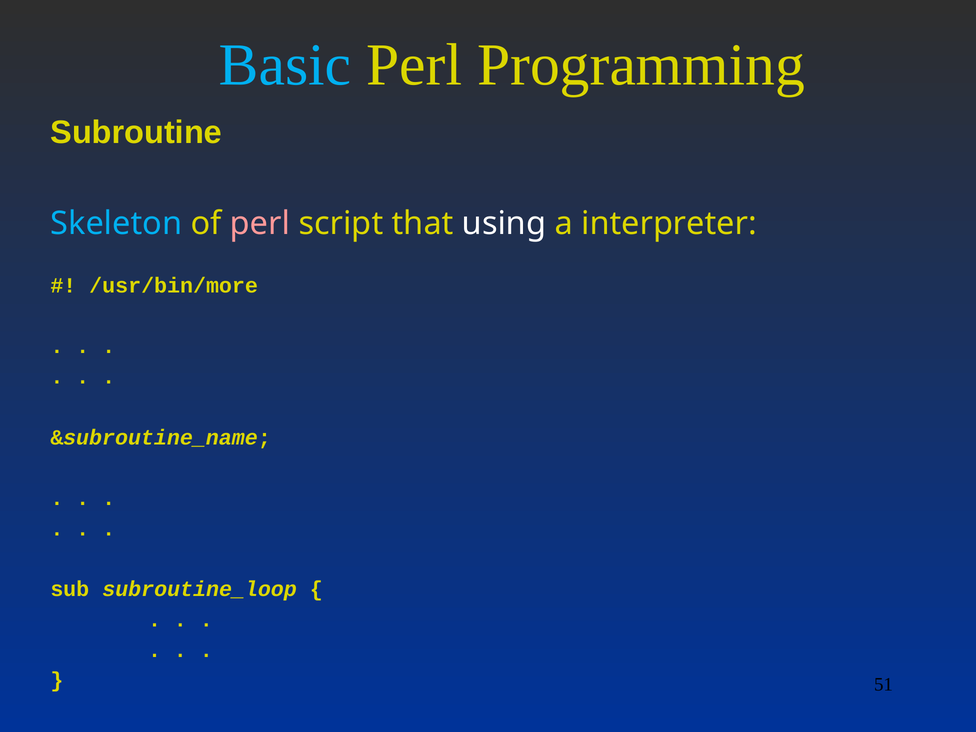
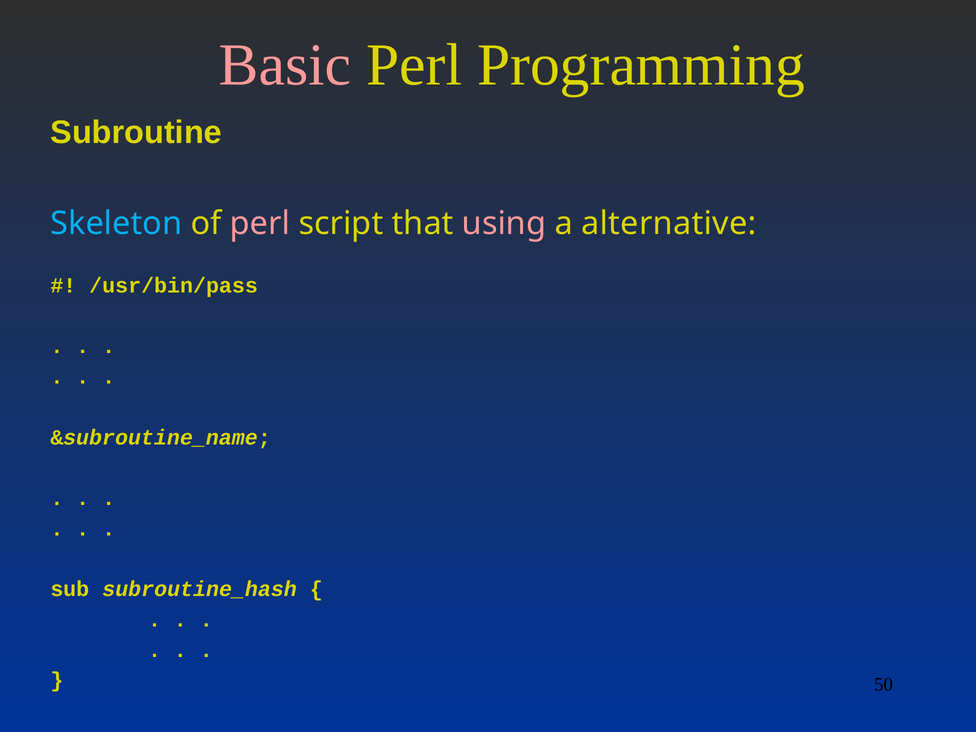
Basic colour: light blue -> pink (285, 65)
using colour: white -> pink (504, 223)
interpreter: interpreter -> alternative (669, 223)
/usr/bin/more: /usr/bin/more -> /usr/bin/pass (174, 286)
subroutine_loop: subroutine_loop -> subroutine_hash (200, 589)
51: 51 -> 50 (884, 685)
